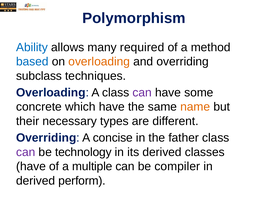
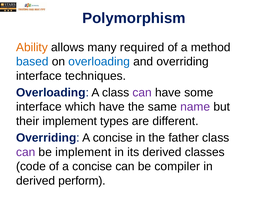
Ability colour: blue -> orange (32, 47)
overloading colour: orange -> blue (99, 62)
subclass: subclass -> interface (39, 76)
concrete: concrete -> interface (39, 107)
name colour: orange -> purple (195, 107)
their necessary: necessary -> implement (70, 121)
be technology: technology -> implement (83, 152)
have: have -> code (31, 166)
of a multiple: multiple -> concise (92, 166)
